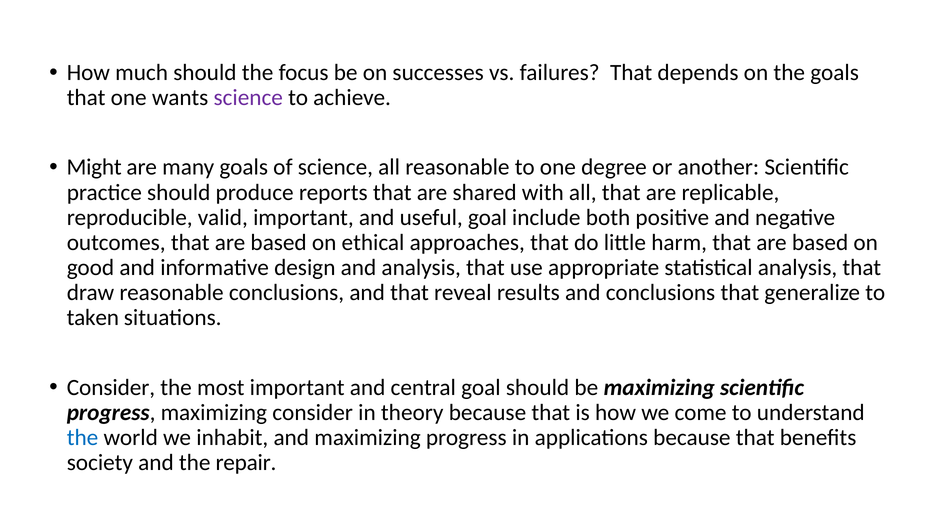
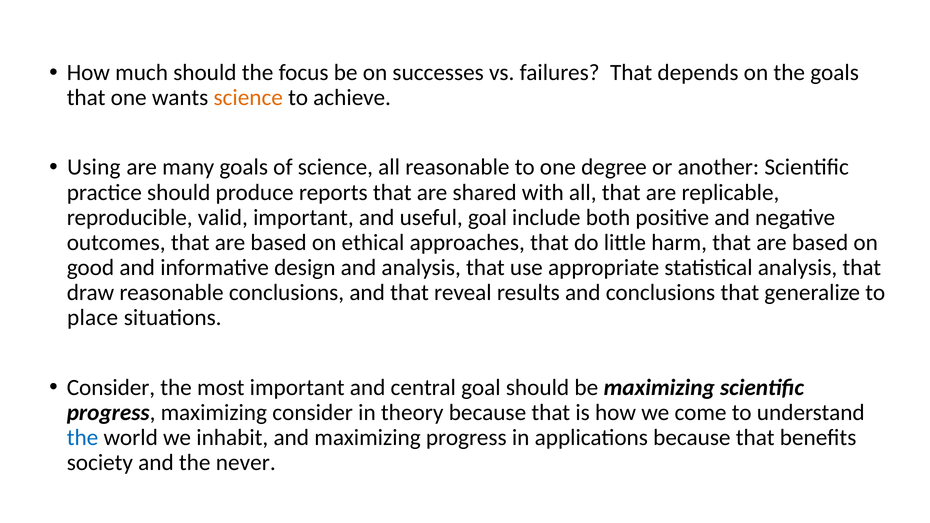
science colour: purple -> orange (248, 98)
Might: Might -> Using (94, 167)
taken: taken -> place (93, 318)
repair: repair -> never (246, 463)
